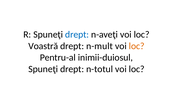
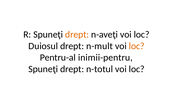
drept colour: blue -> orange (77, 35)
Voastră: Voastră -> Duiosul (43, 46)
inimii-duiosul: inimii-duiosul -> inimii-pentru (105, 58)
